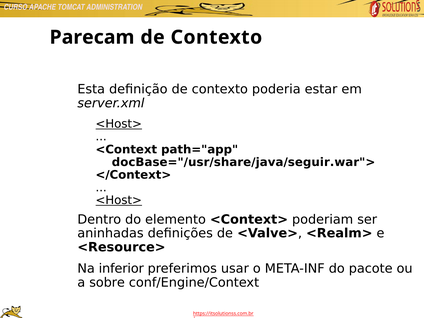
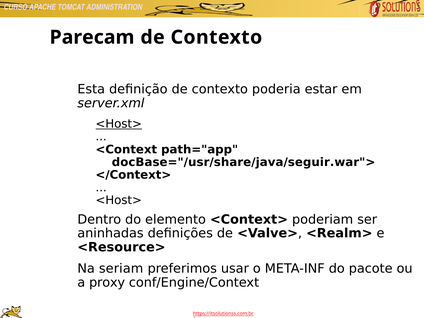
<Host> underline: present -> none (119, 200)
inferior: inferior -> seriam (121, 269)
sobre: sobre -> proxy (107, 282)
